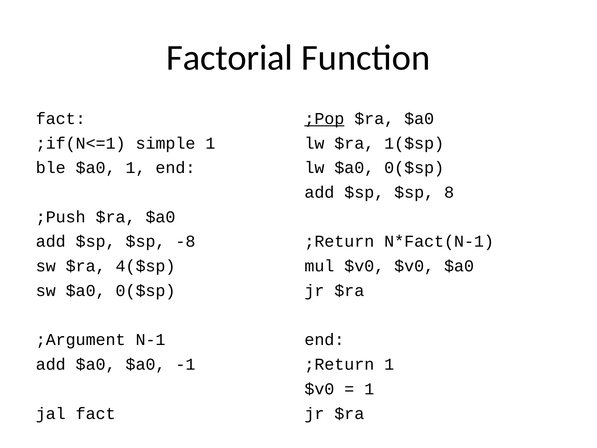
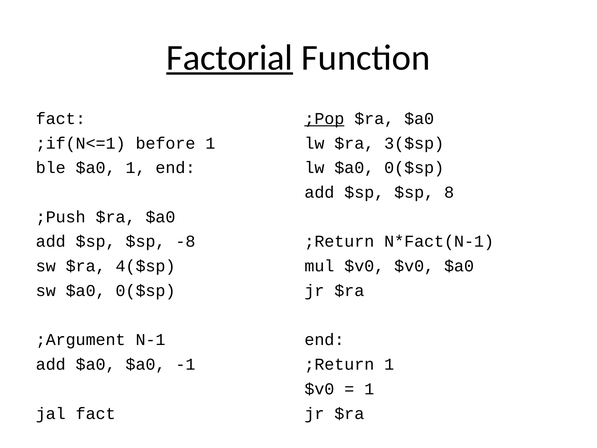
Factorial underline: none -> present (230, 58)
simple: simple -> before (165, 143)
1($sp: 1($sp -> 3($sp (414, 143)
